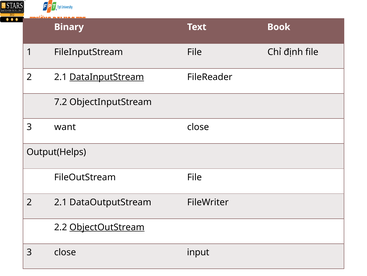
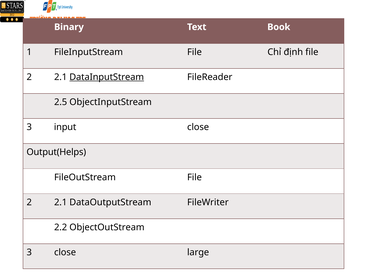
7.2: 7.2 -> 2.5 (61, 102)
want: want -> input (65, 127)
ObjectOutStream underline: present -> none (107, 227)
input: input -> large (198, 252)
